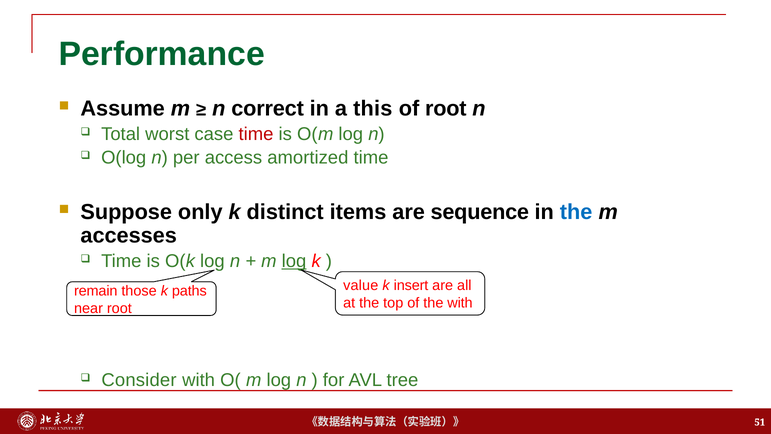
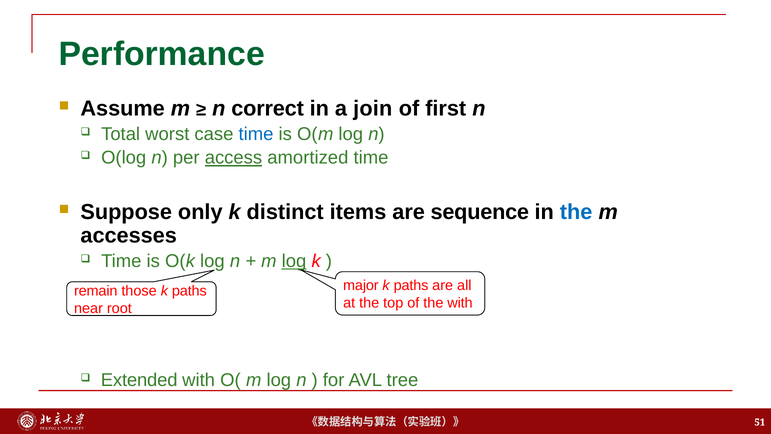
this: this -> join (373, 108)
of root: root -> first (446, 108)
time colour: red -> blue (256, 134)
access underline: none -> present (233, 158)
value: value -> major (361, 285)
insert: insert -> paths (411, 285)
Consider: Consider -> Extended (139, 380)
